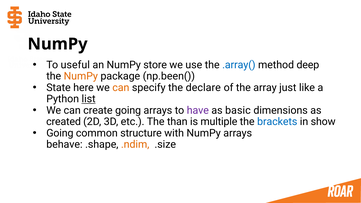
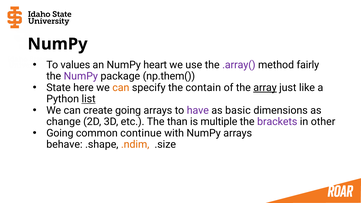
useful: useful -> values (75, 65)
store: store -> heart (155, 65)
.array( colour: blue -> purple (239, 65)
deep: deep -> fairly (308, 65)
NumPy colour: orange -> purple (81, 76)
np.been(: np.been( -> np.them( (169, 76)
declare: declare -> contain (203, 88)
array underline: none -> present (265, 88)
created: created -> change (63, 122)
brackets colour: blue -> purple (277, 122)
show: show -> other (323, 122)
structure: structure -> continue (141, 133)
